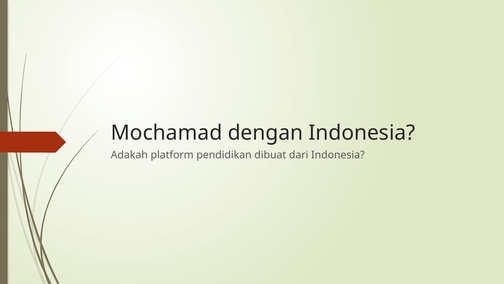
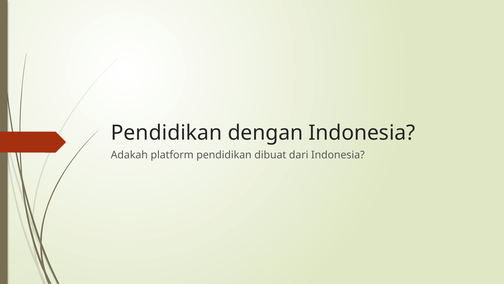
Mochamad: Mochamad -> Pendidikan (167, 133)
